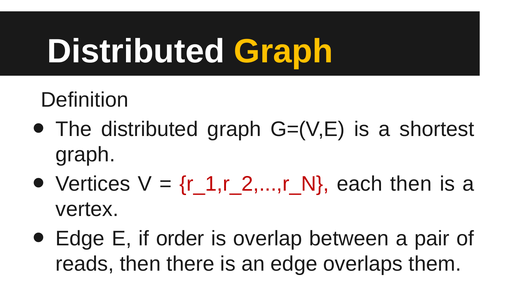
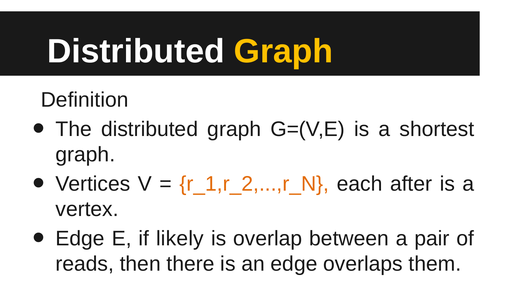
r_1,r_2,...,r_N colour: red -> orange (254, 184)
each then: then -> after (411, 184)
order: order -> likely (180, 239)
